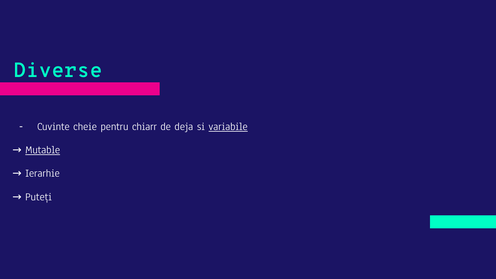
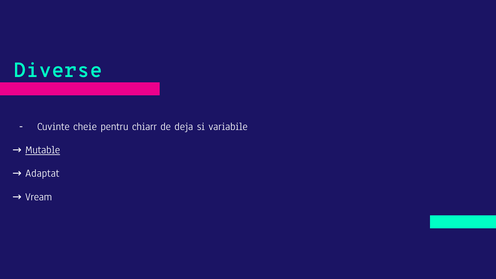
variabile underline: present -> none (228, 126)
Ierarhie: Ierarhie -> Adaptat (42, 173)
Puteți: Puteți -> Vream (39, 197)
